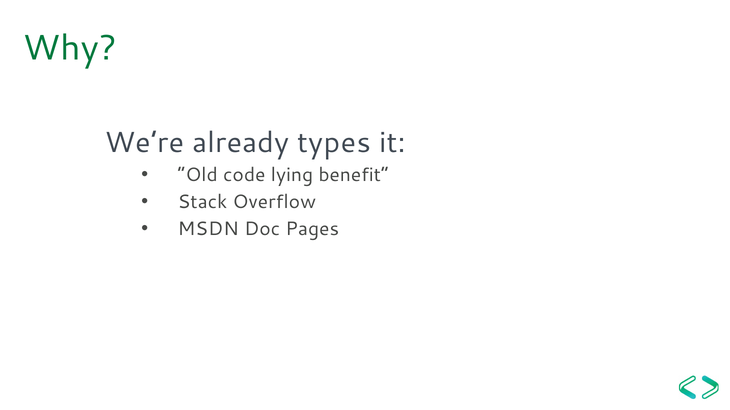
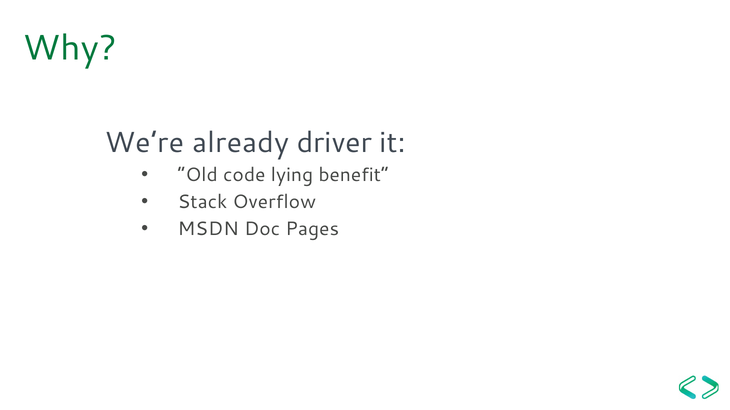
types: types -> driver (334, 143)
